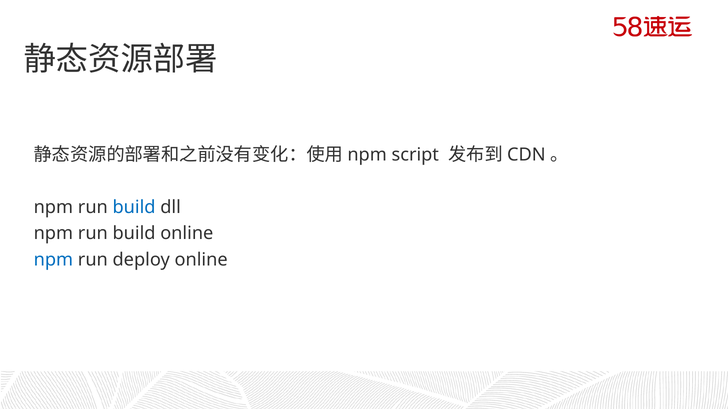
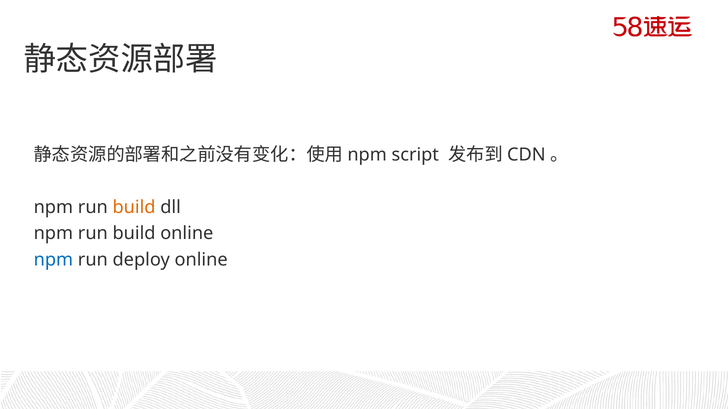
build colour: blue -> orange (134, 207)
